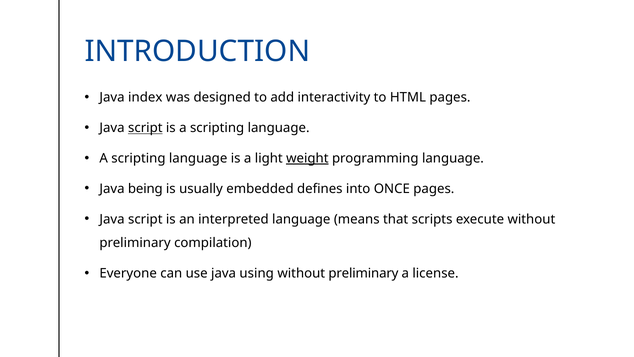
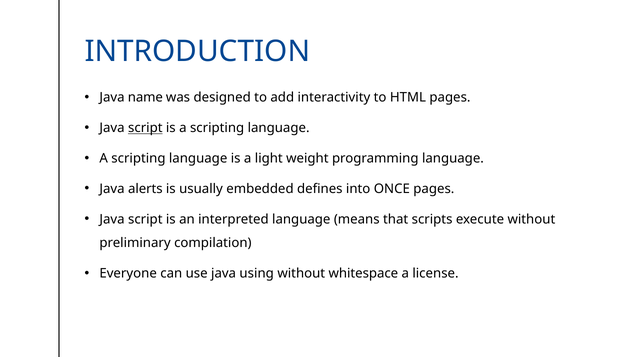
index: index -> name (145, 98)
weight underline: present -> none (307, 158)
being: being -> alerts (145, 189)
preliminary: preliminary -> whitespace (363, 273)
